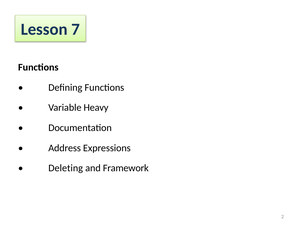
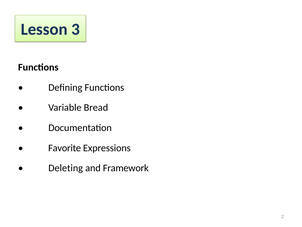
7: 7 -> 3 (76, 29)
Heavy: Heavy -> Bread (96, 107)
Address: Address -> Favorite (65, 148)
